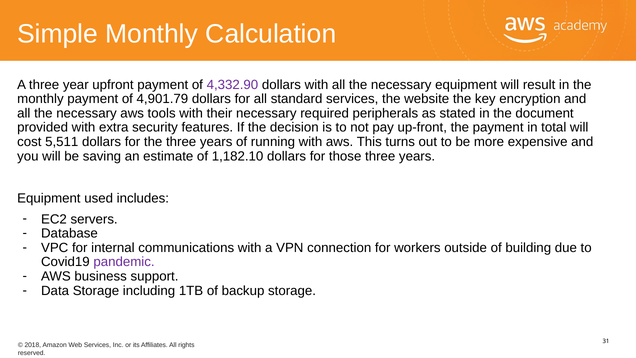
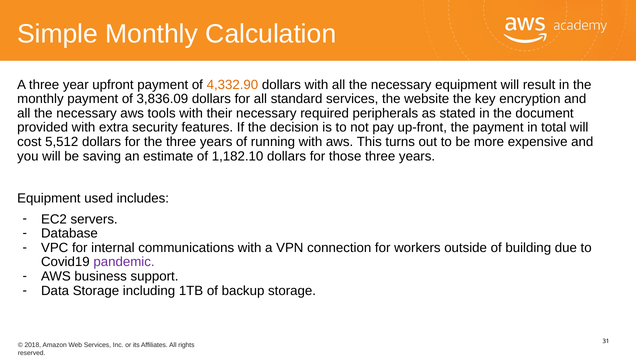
4,332.90 colour: purple -> orange (232, 85)
4,901.79: 4,901.79 -> 3,836.09 (162, 99)
5,511: 5,511 -> 5,512 (62, 142)
